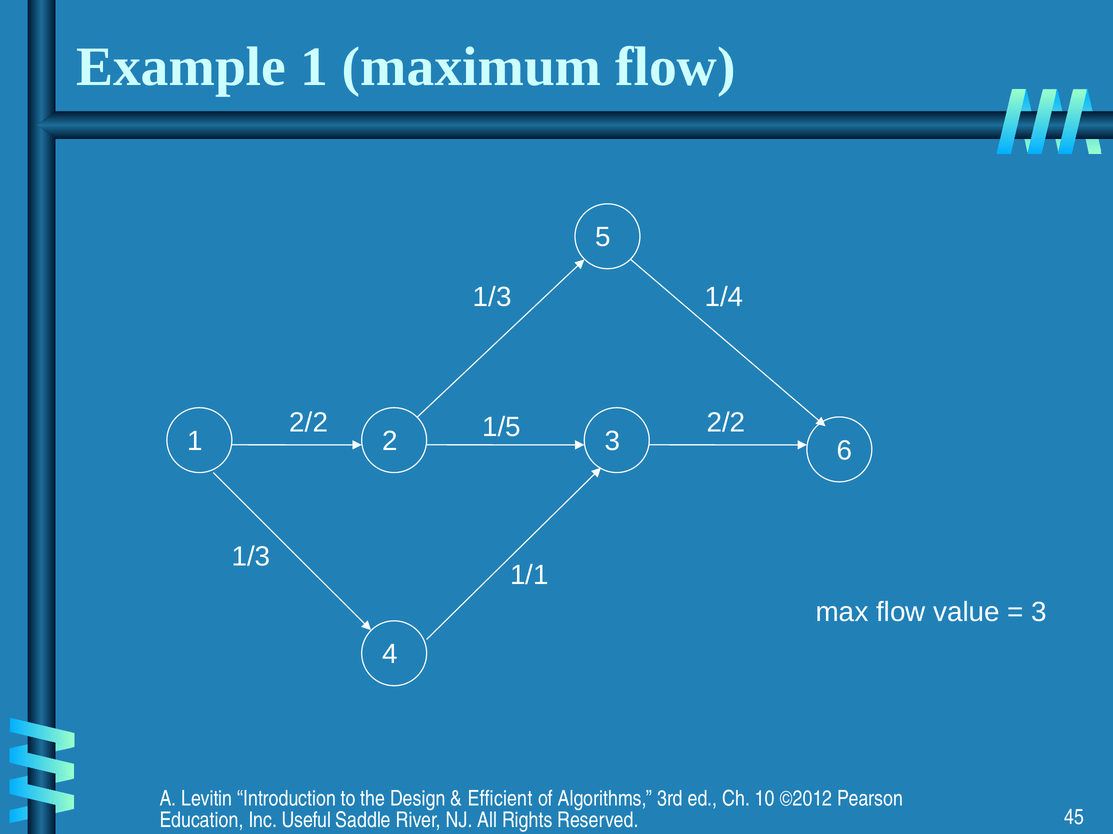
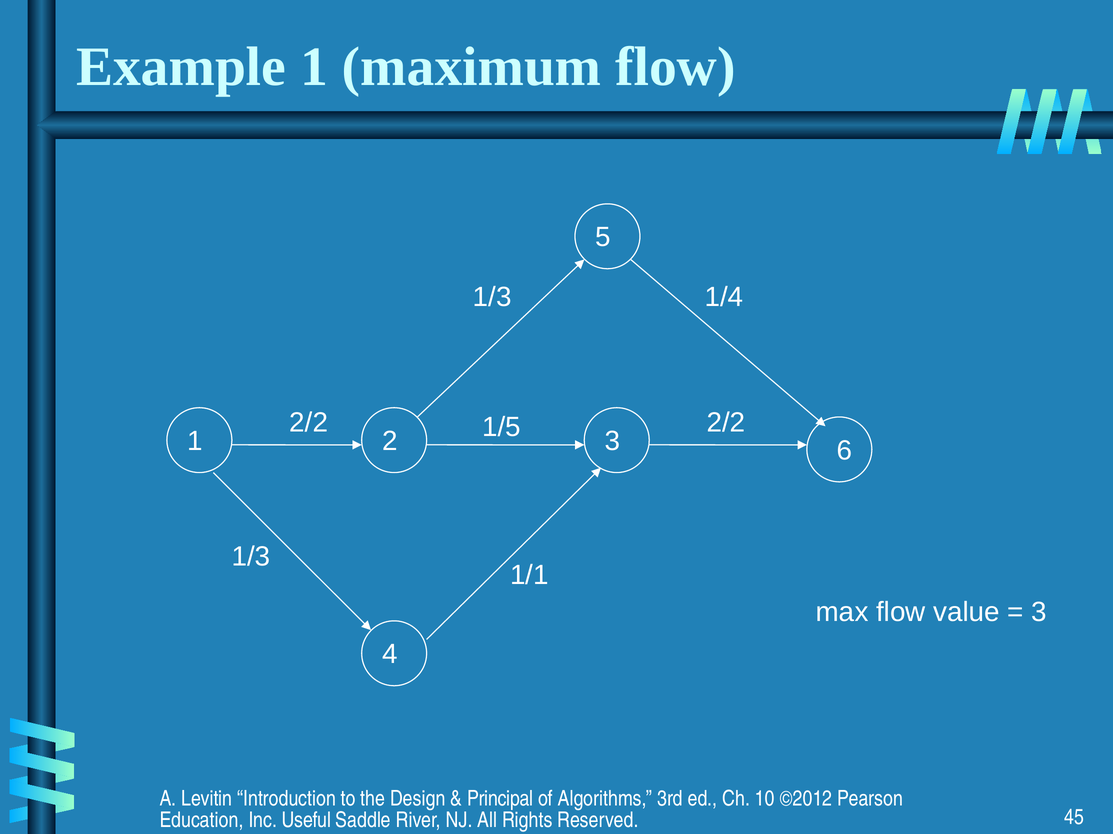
Efficient: Efficient -> Principal (500, 799)
